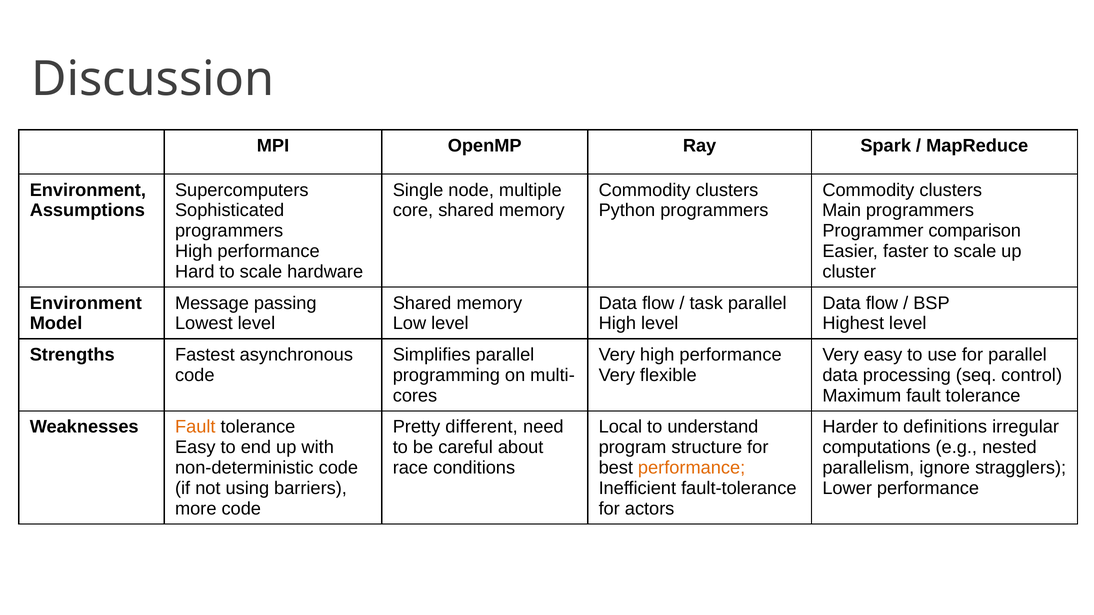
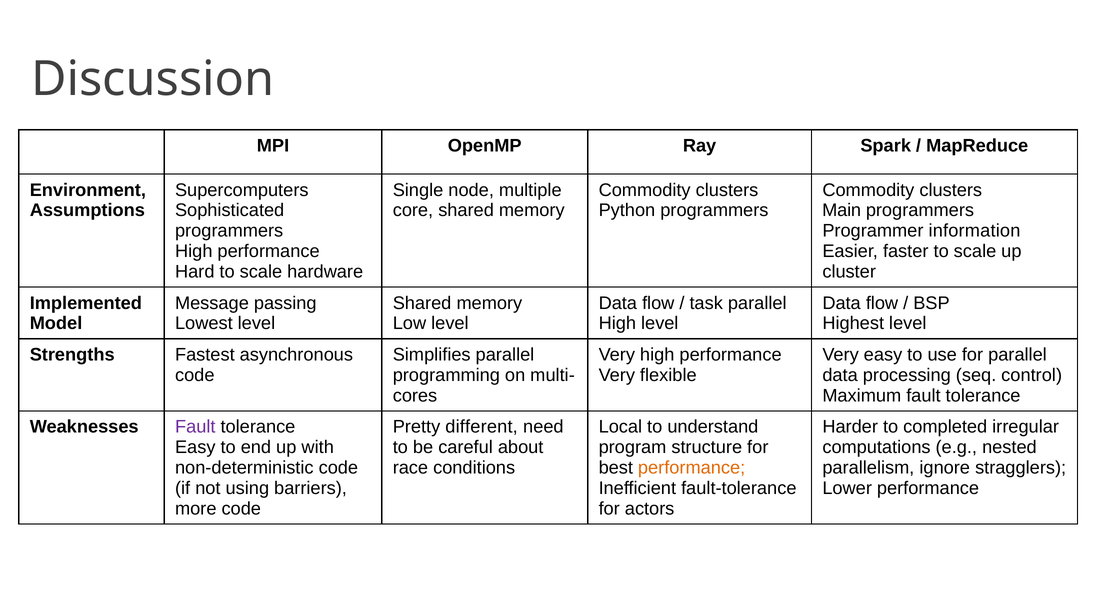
comparison: comparison -> information (974, 231)
Environment: Environment -> Implemented (86, 303)
Fault colour: orange -> purple (195, 427)
definitions: definitions -> completed (945, 427)
